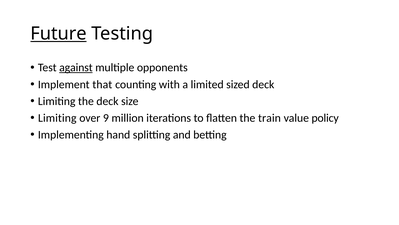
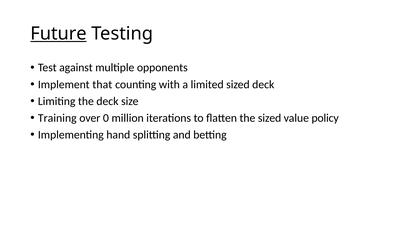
against underline: present -> none (76, 67)
Limiting: Limiting -> Training (57, 118)
9: 9 -> 0 (106, 118)
the train: train -> sized (270, 118)
